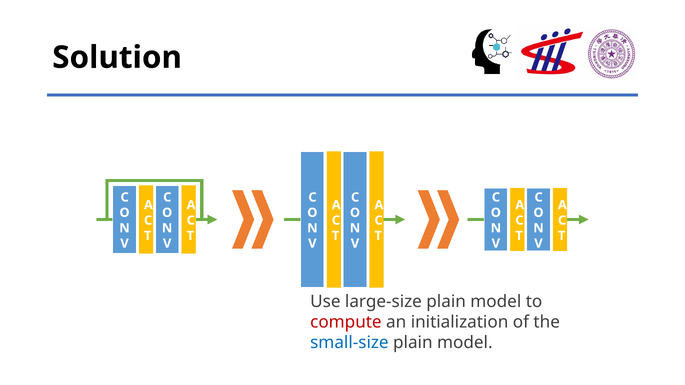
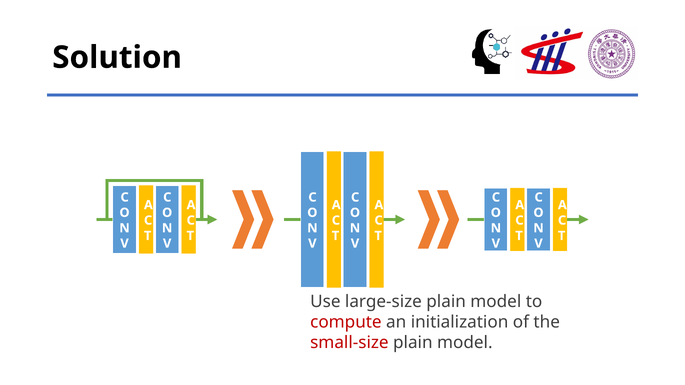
small-size colour: blue -> red (349, 343)
